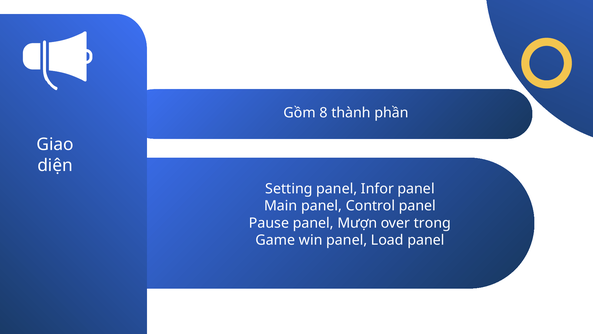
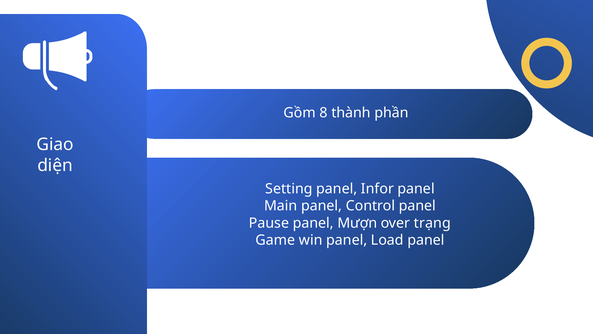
trong: trong -> trạng (432, 223)
